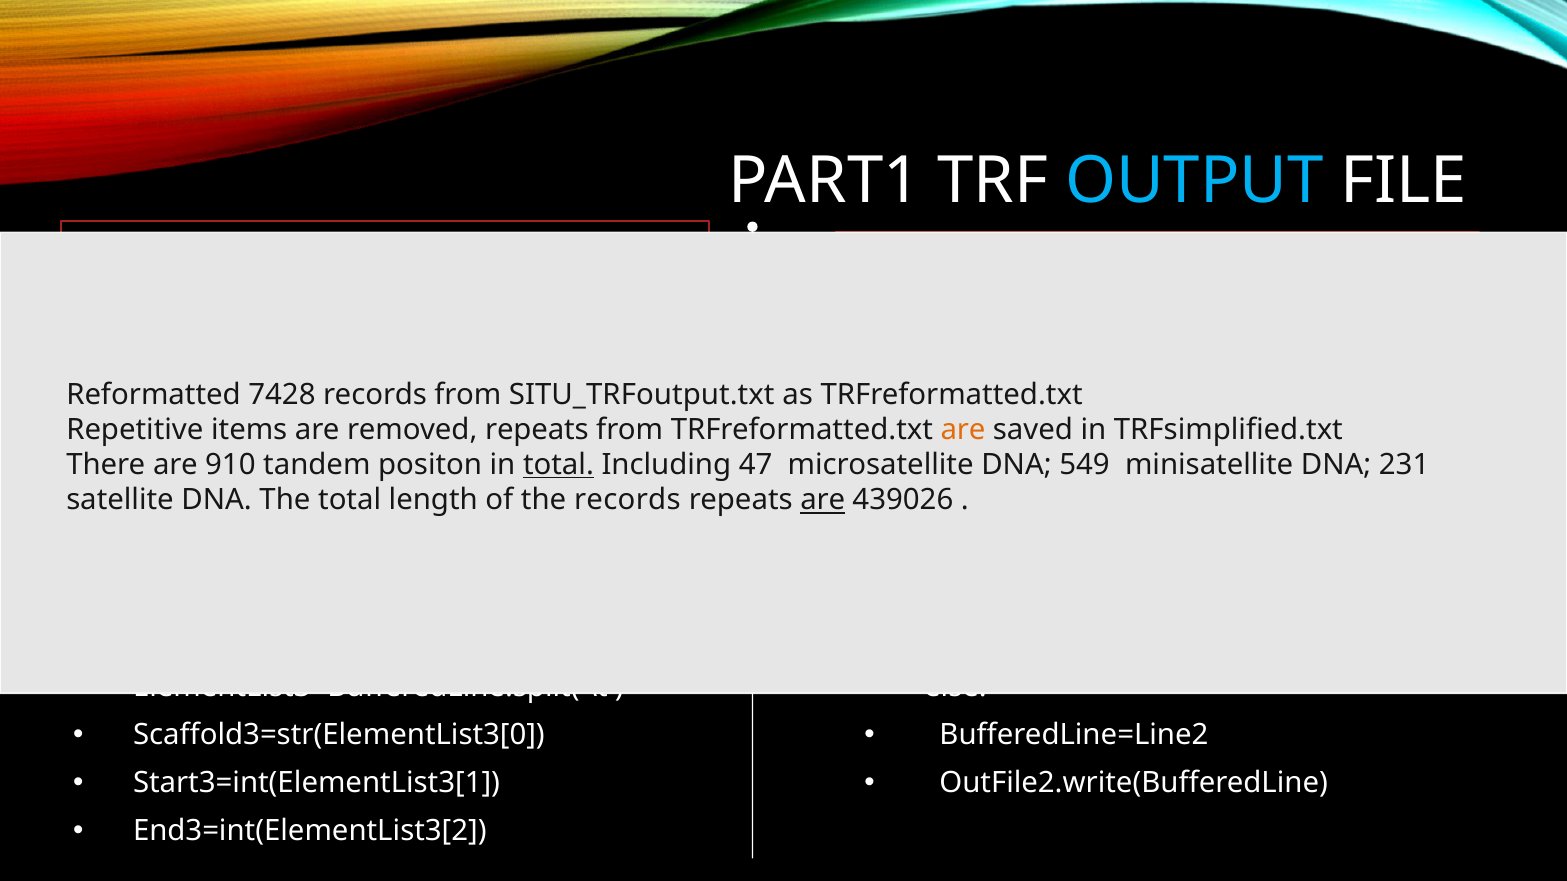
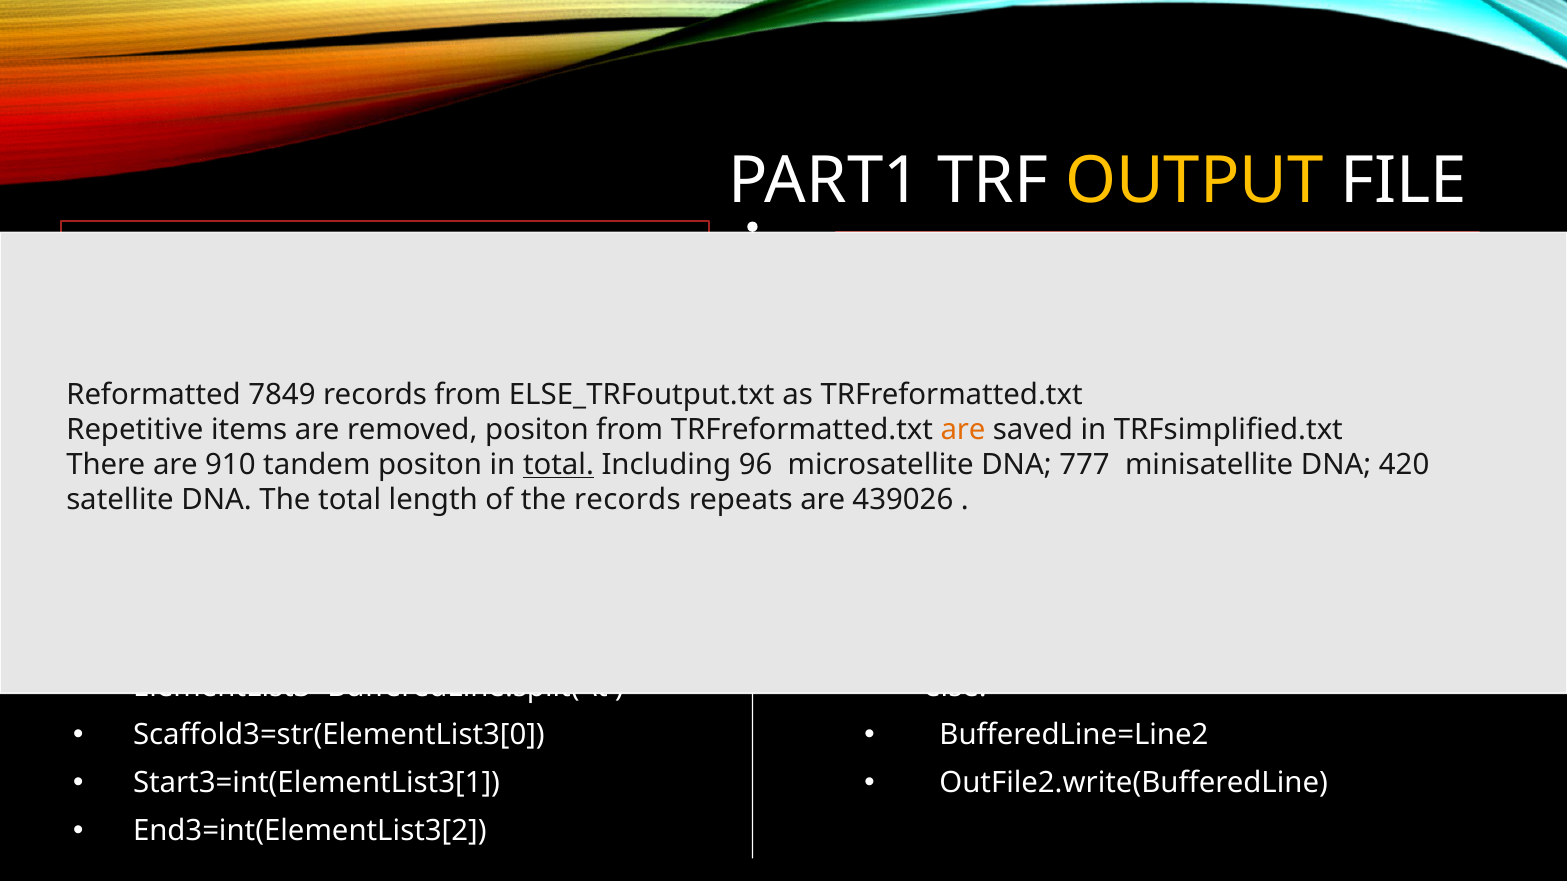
OUTPUT colour: light blue -> yellow (1194, 181)
7428: 7428 -> 7849 (282, 395)
SITU_TRFoutput.txt: SITU_TRFoutput.txt -> ELSE_TRFoutput.txt (642, 395)
removed repeats: repeats -> positon (537, 430)
47: 47 -> 96 (756, 465)
549: 549 -> 777 (1085, 465)
231: 231 -> 420 (1404, 465)
are underline: present -> none (823, 500)
